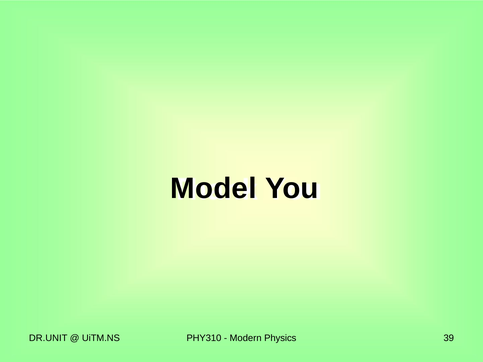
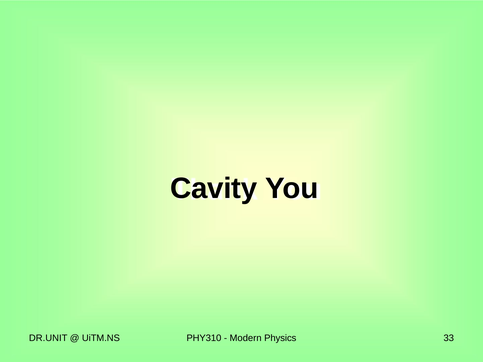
Model: Model -> Cavity (214, 188)
39: 39 -> 33 (449, 338)
